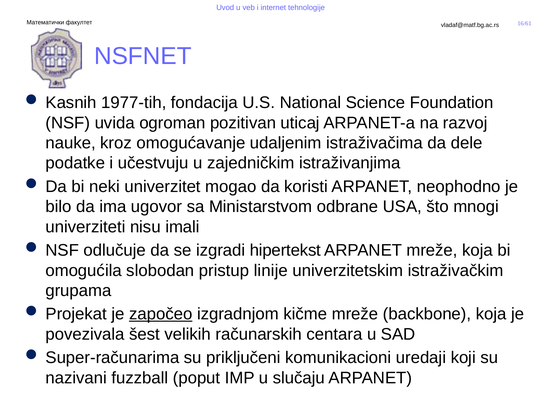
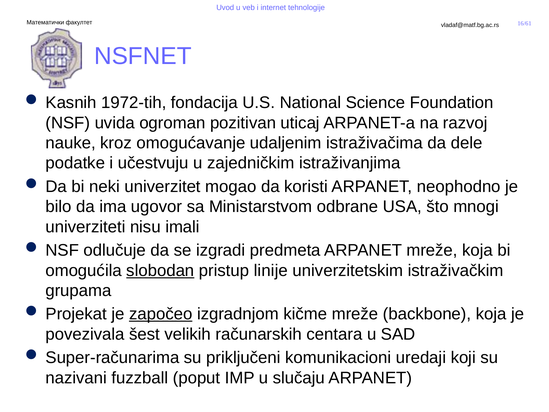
1977-tih: 1977-tih -> 1972-tih (134, 103)
hipertekst: hipertekst -> predmeta (285, 250)
slobodan underline: none -> present (160, 270)
